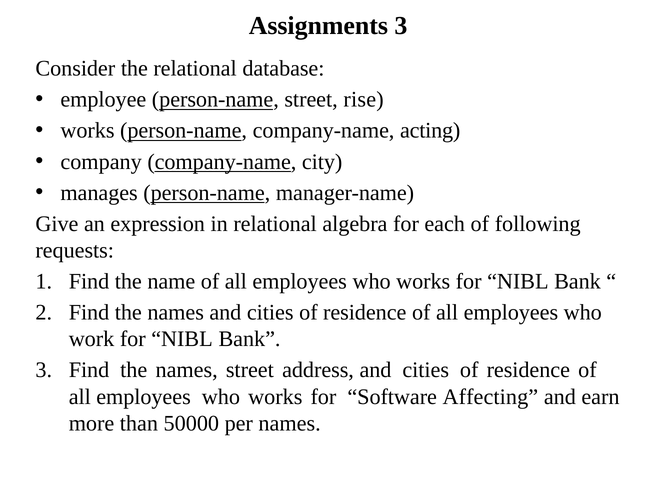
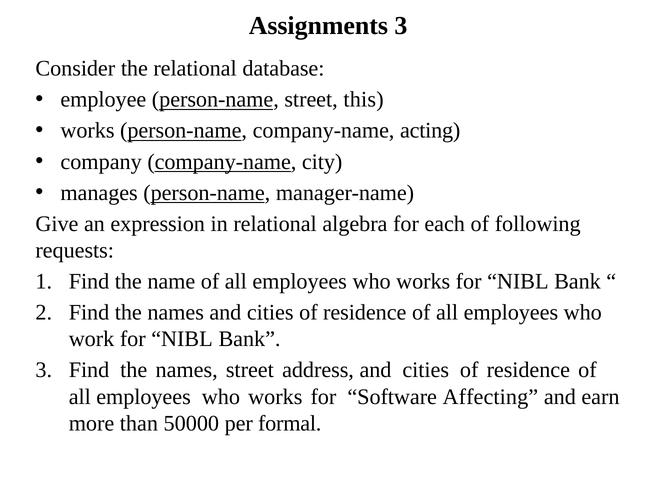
rise: rise -> this (364, 100)
per names: names -> formal (290, 424)
